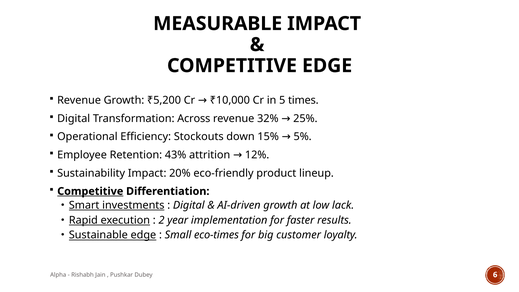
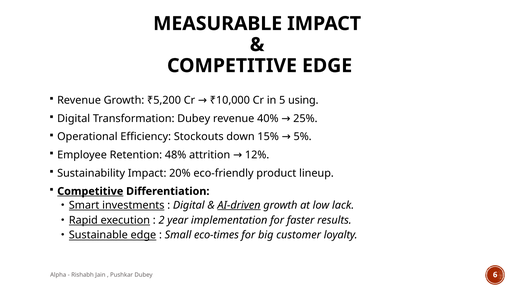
times: times -> using (303, 100)
Transformation Across: Across -> Dubey (194, 119)
32%: 32% -> 40% (268, 119)
43%: 43% -> 48% (176, 155)
AI-driven underline: none -> present (239, 205)
